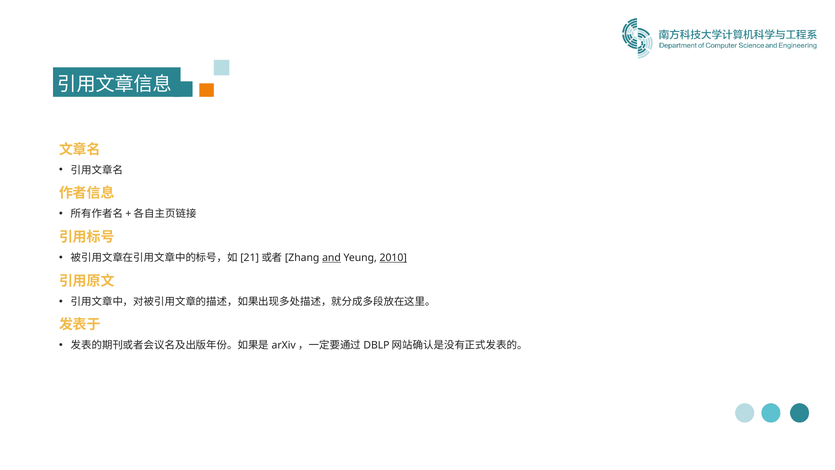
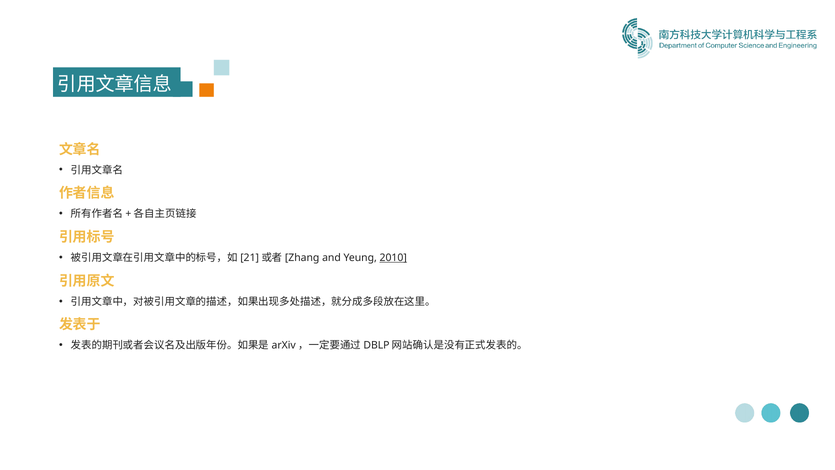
and underline: present -> none (331, 258)
